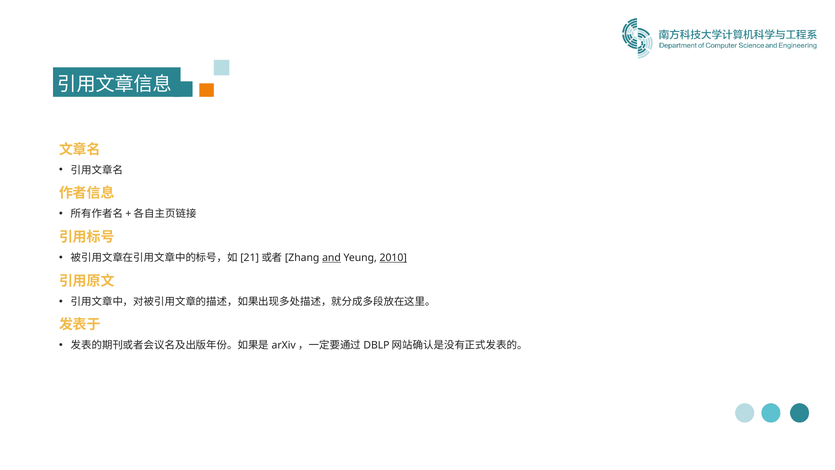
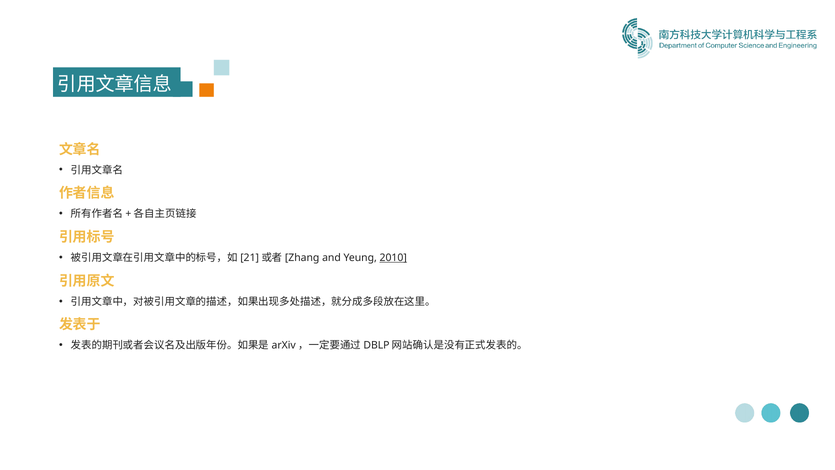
and underline: present -> none (331, 258)
